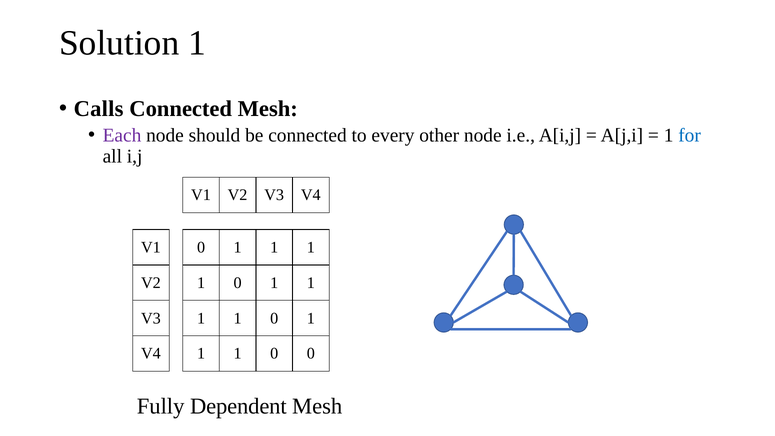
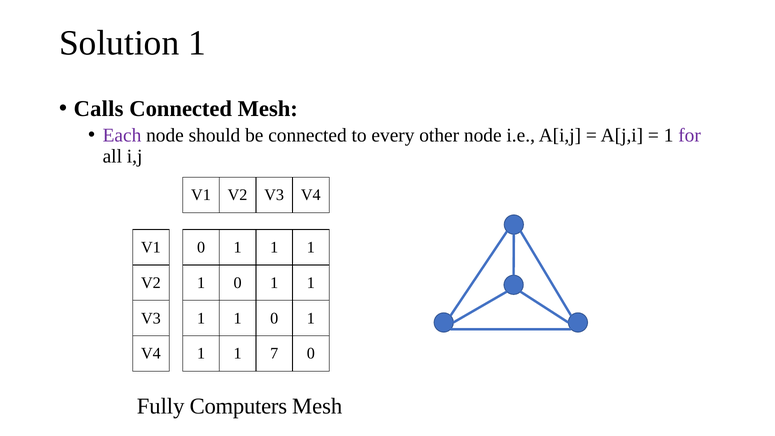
for colour: blue -> purple (690, 135)
0: 0 -> 7 (274, 354)
Dependent: Dependent -> Computers (238, 406)
